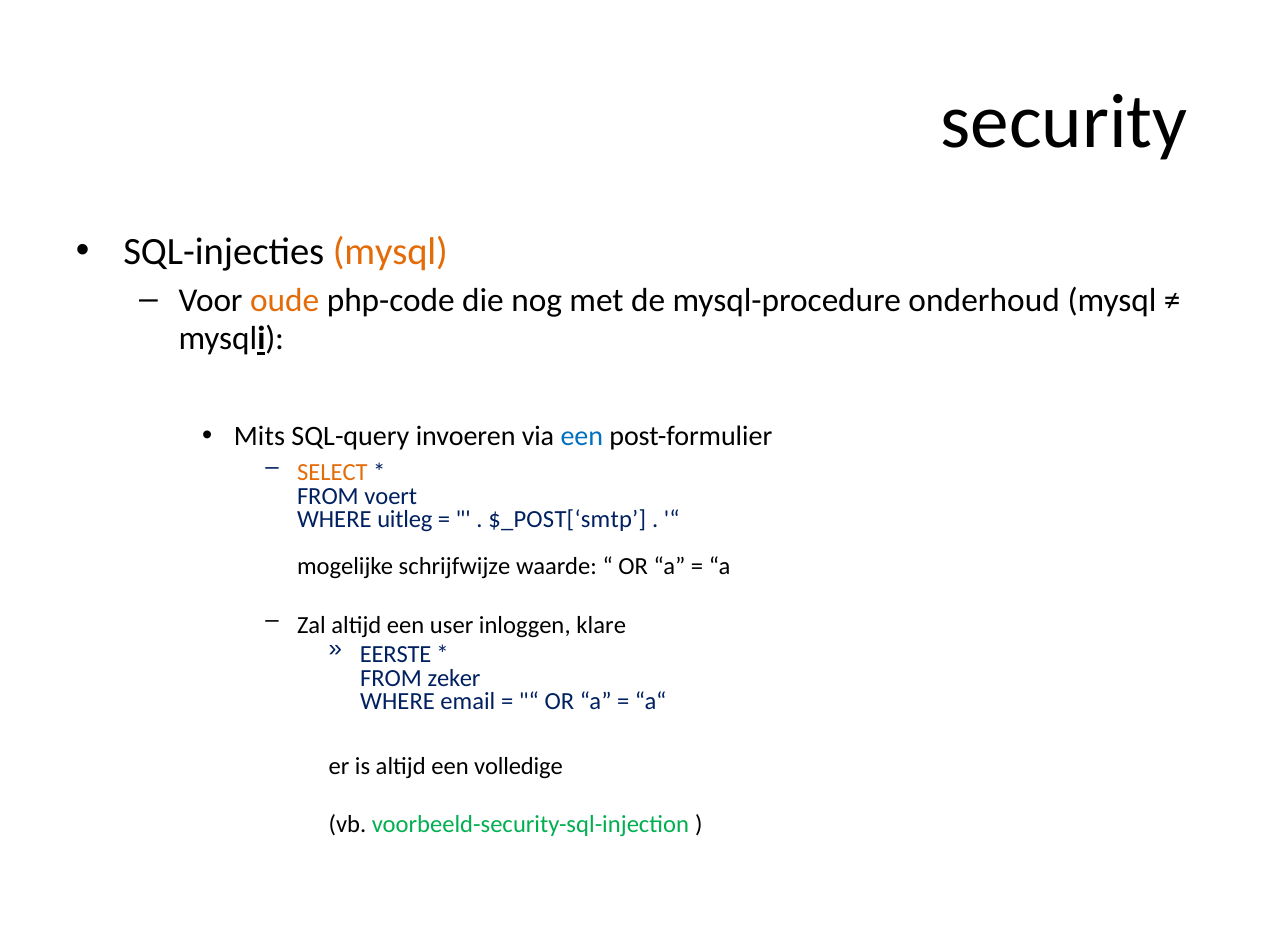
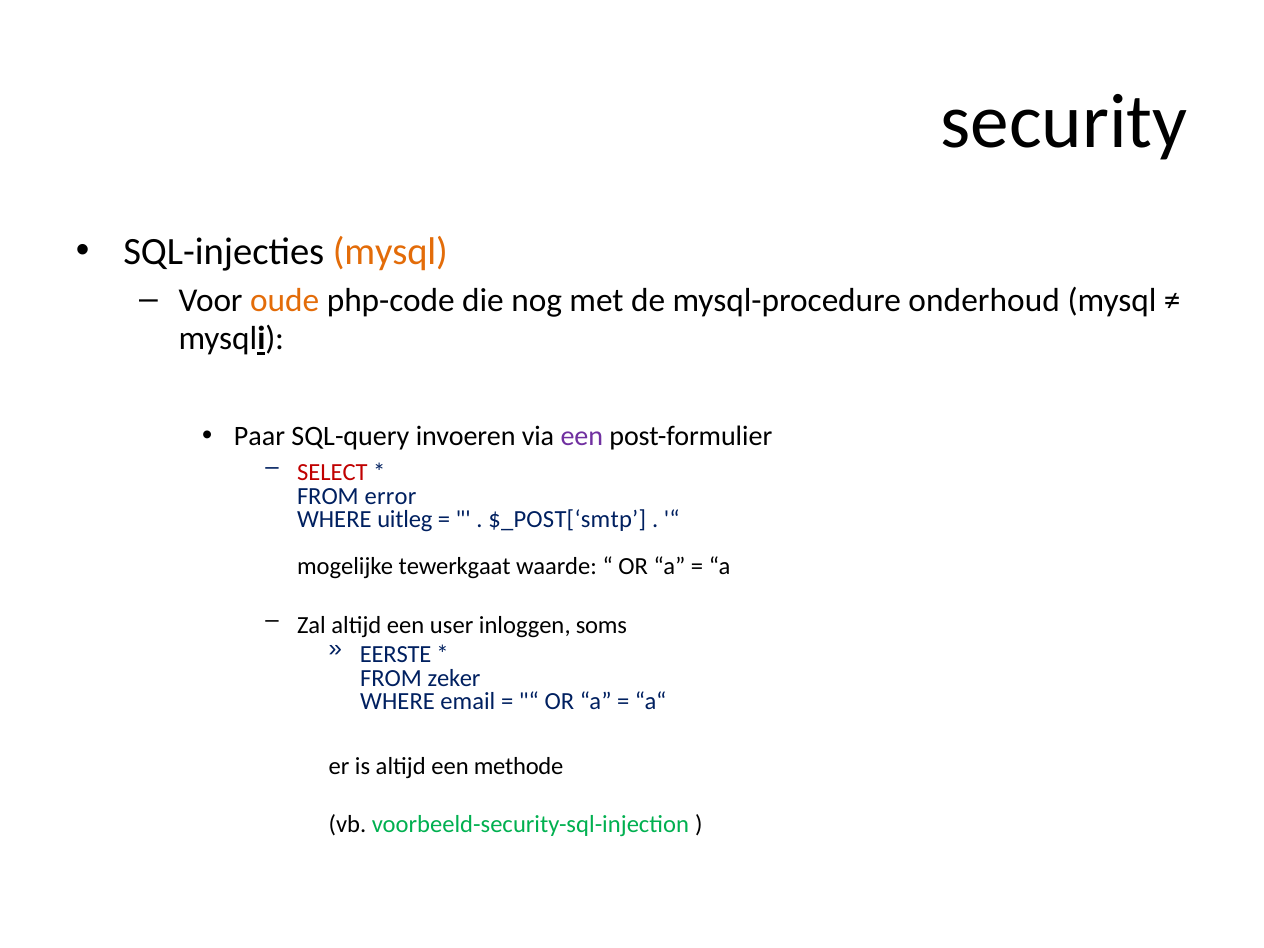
Mits: Mits -> Paar (260, 437)
een colour: blue -> purple (582, 437)
SELECT colour: orange -> red (332, 472)
voert: voert -> error (391, 496)
schrijfwijze: schrijfwijze -> tewerkgaat (455, 567)
klare: klare -> soms (601, 625)
volledige: volledige -> methode (519, 766)
